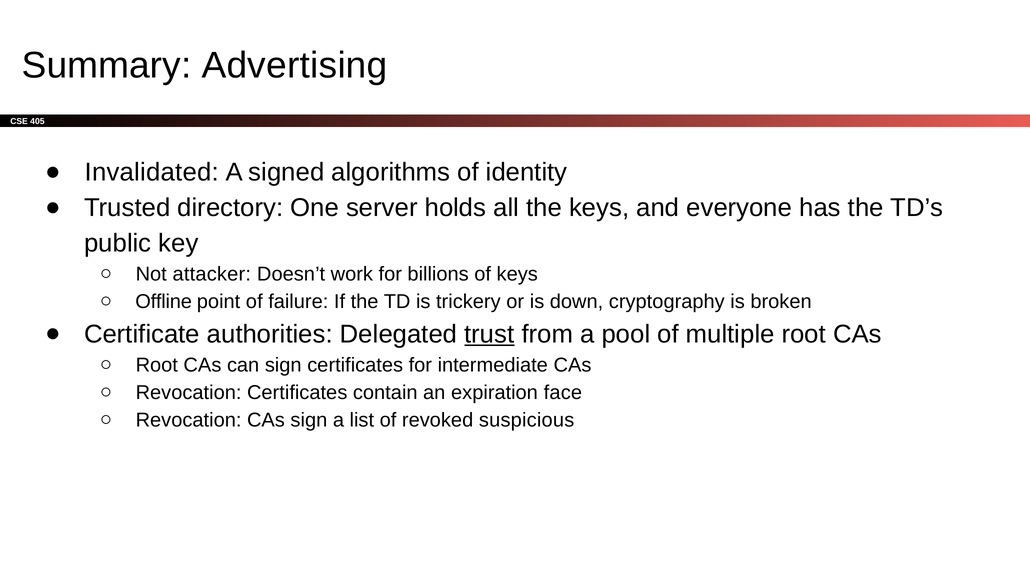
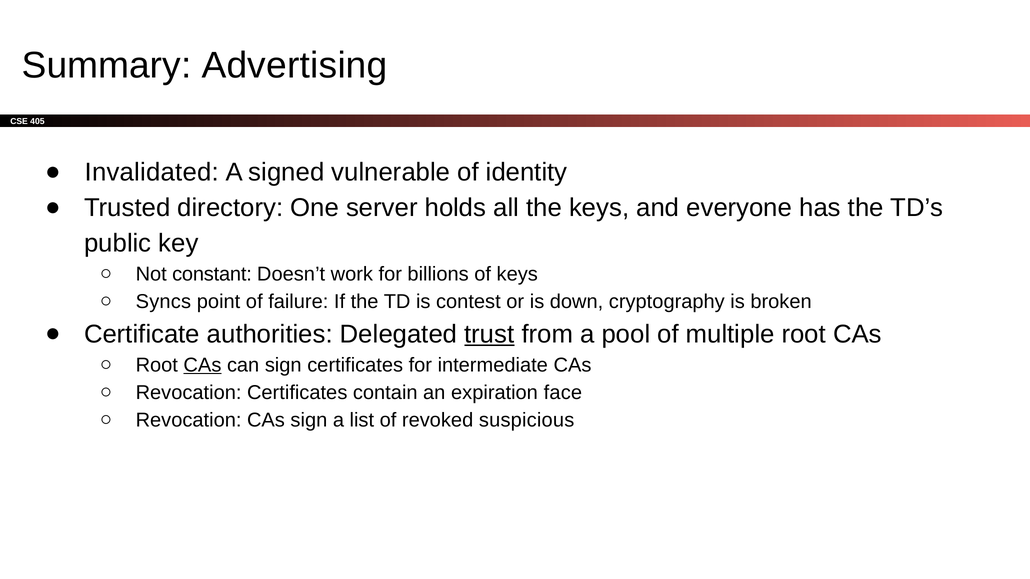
algorithms: algorithms -> vulnerable (391, 173)
attacker: attacker -> constant (212, 274)
Offline: Offline -> Syncs (163, 302)
trickery: trickery -> contest (468, 302)
CAs underline: none -> present (202, 365)
